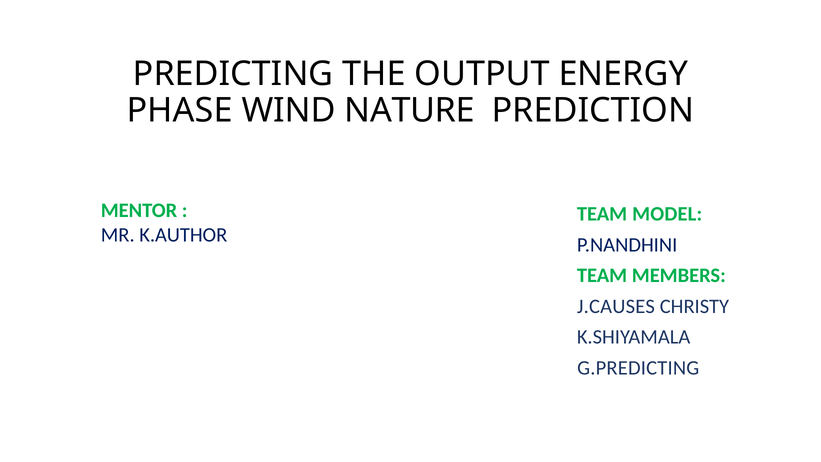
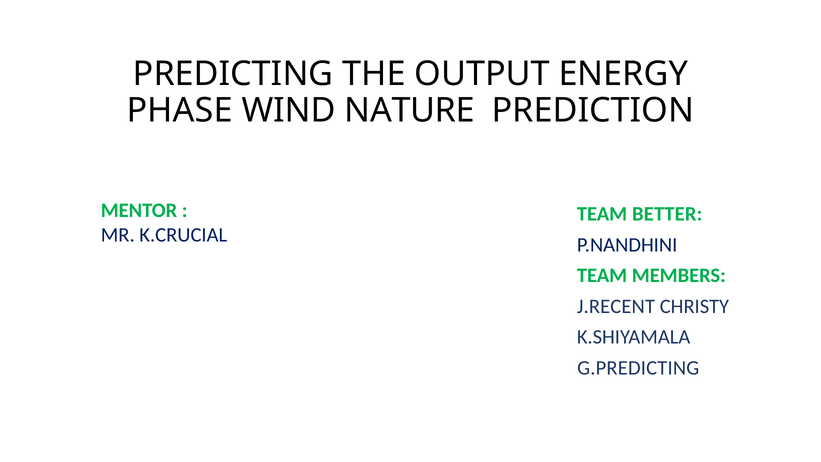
MODEL: MODEL -> BETTER (667, 214)
K.AUTHOR: K.AUTHOR -> K.CRUCIAL (183, 235)
J.CAUSES: J.CAUSES -> J.RECENT (616, 306)
